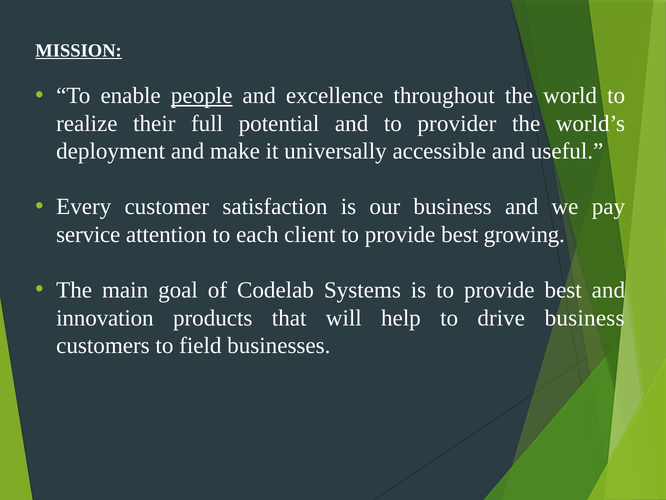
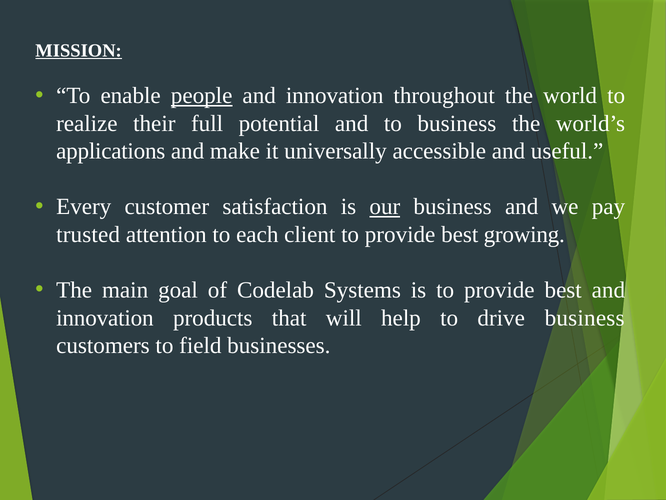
excellence: excellence -> innovation (335, 96)
to provider: provider -> business (457, 123)
deployment: deployment -> applications (111, 151)
our underline: none -> present (385, 207)
service: service -> trusted (88, 234)
